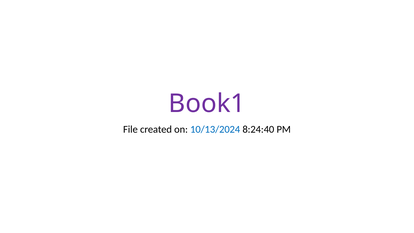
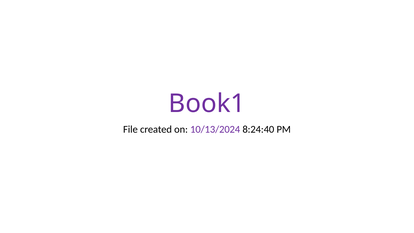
10/13/2024 colour: blue -> purple (215, 129)
